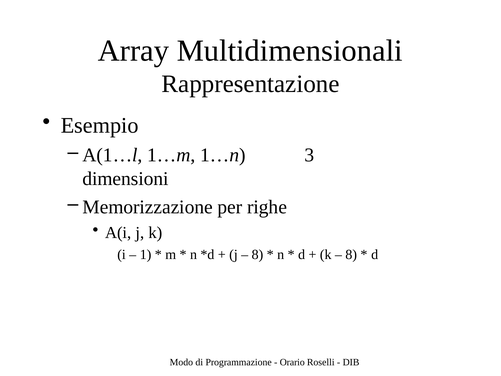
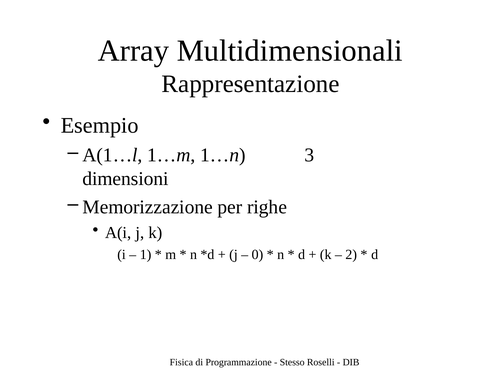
8: 8 -> 0 (257, 254)
8: 8 -> 2 (351, 254)
Modo: Modo -> Fisica (181, 362)
Orario: Orario -> Stesso (292, 362)
